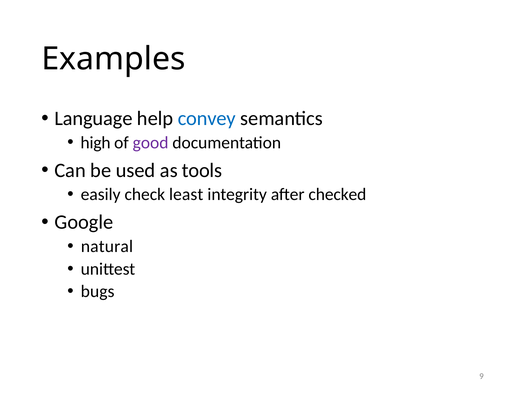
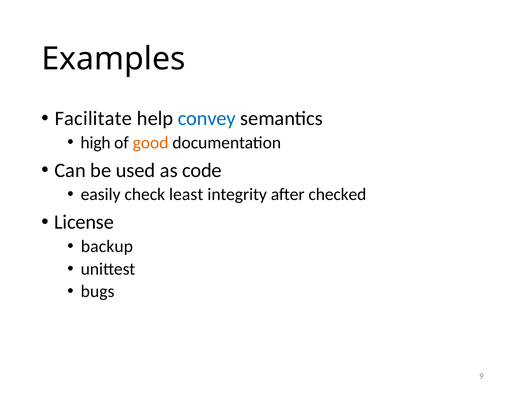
Language: Language -> Facilitate (93, 118)
good colour: purple -> orange (151, 142)
tools: tools -> code (202, 170)
Google: Google -> License (84, 222)
natural: natural -> backup (107, 246)
